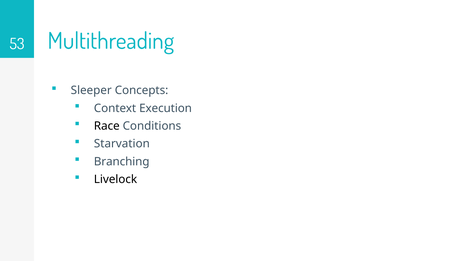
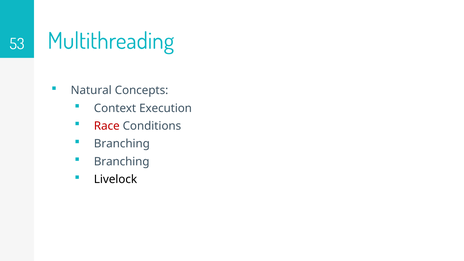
Sleeper: Sleeper -> Natural (91, 90)
Race colour: black -> red (107, 126)
Starvation: Starvation -> Branching (122, 144)
